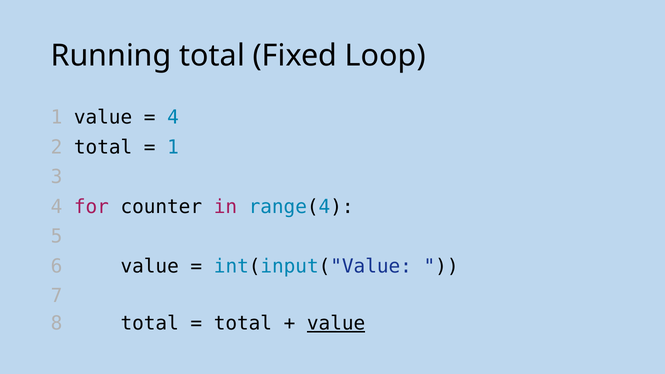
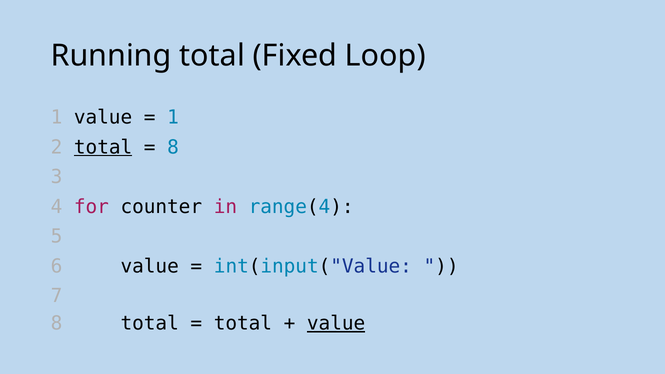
4: 4 -> 1 (173, 117)
total underline: none -> present (103, 147)
1: 1 -> 8 (173, 147)
